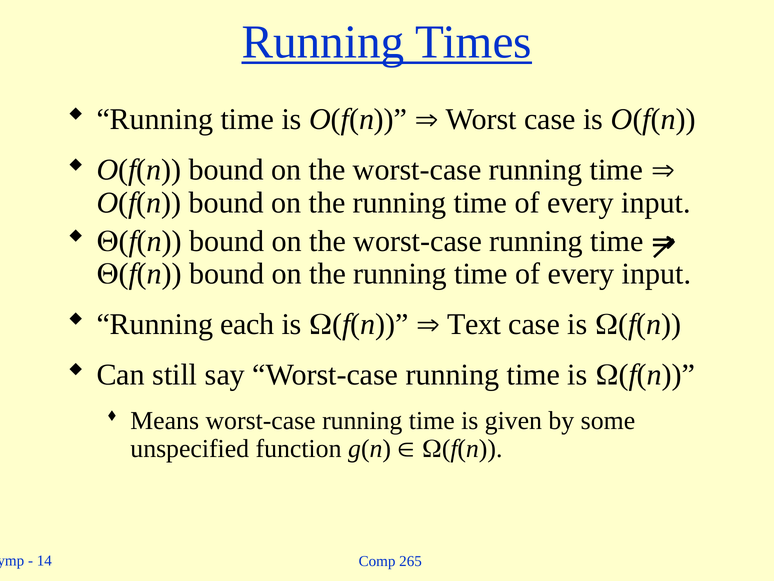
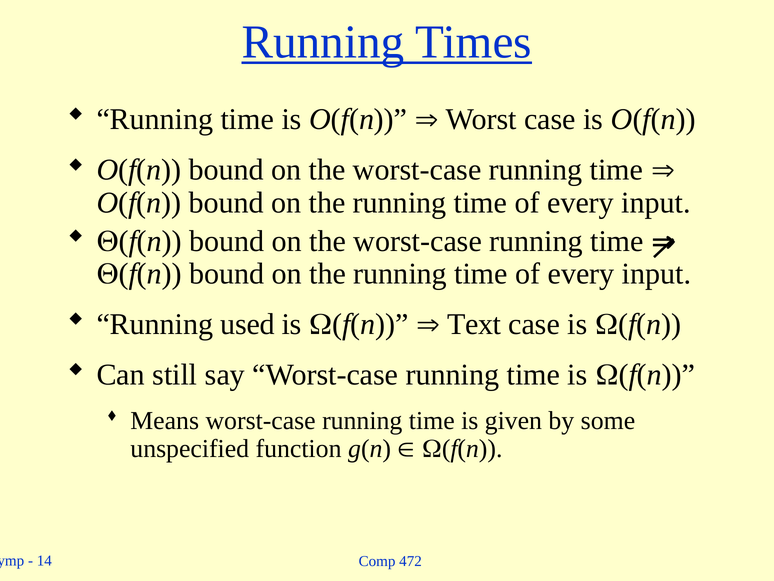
each: each -> used (247, 324)
265: 265 -> 472 (411, 561)
